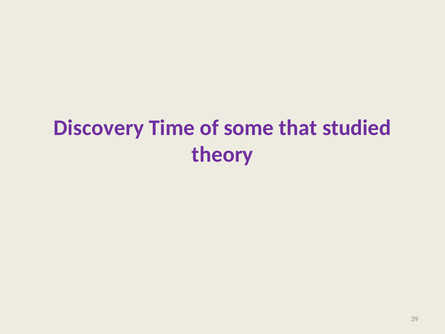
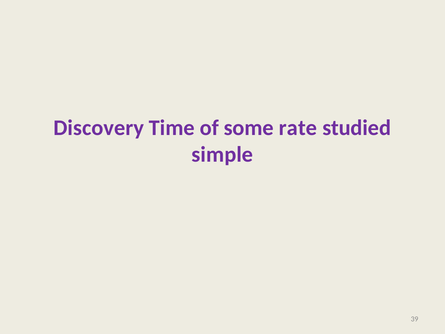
that: that -> rate (298, 128)
theory: theory -> simple (222, 154)
